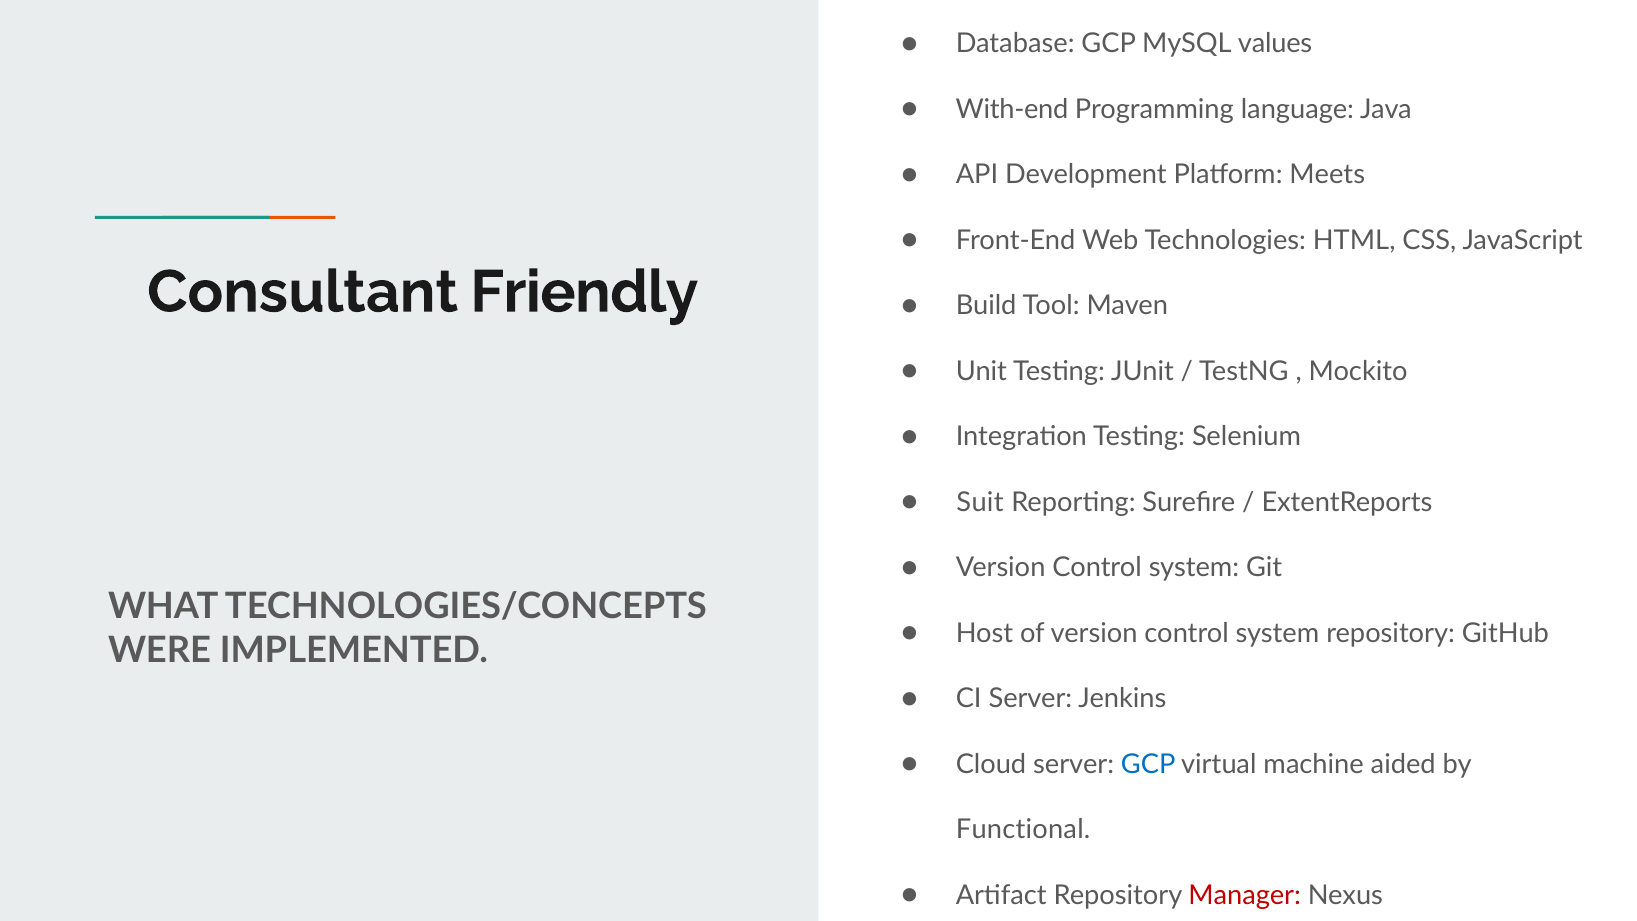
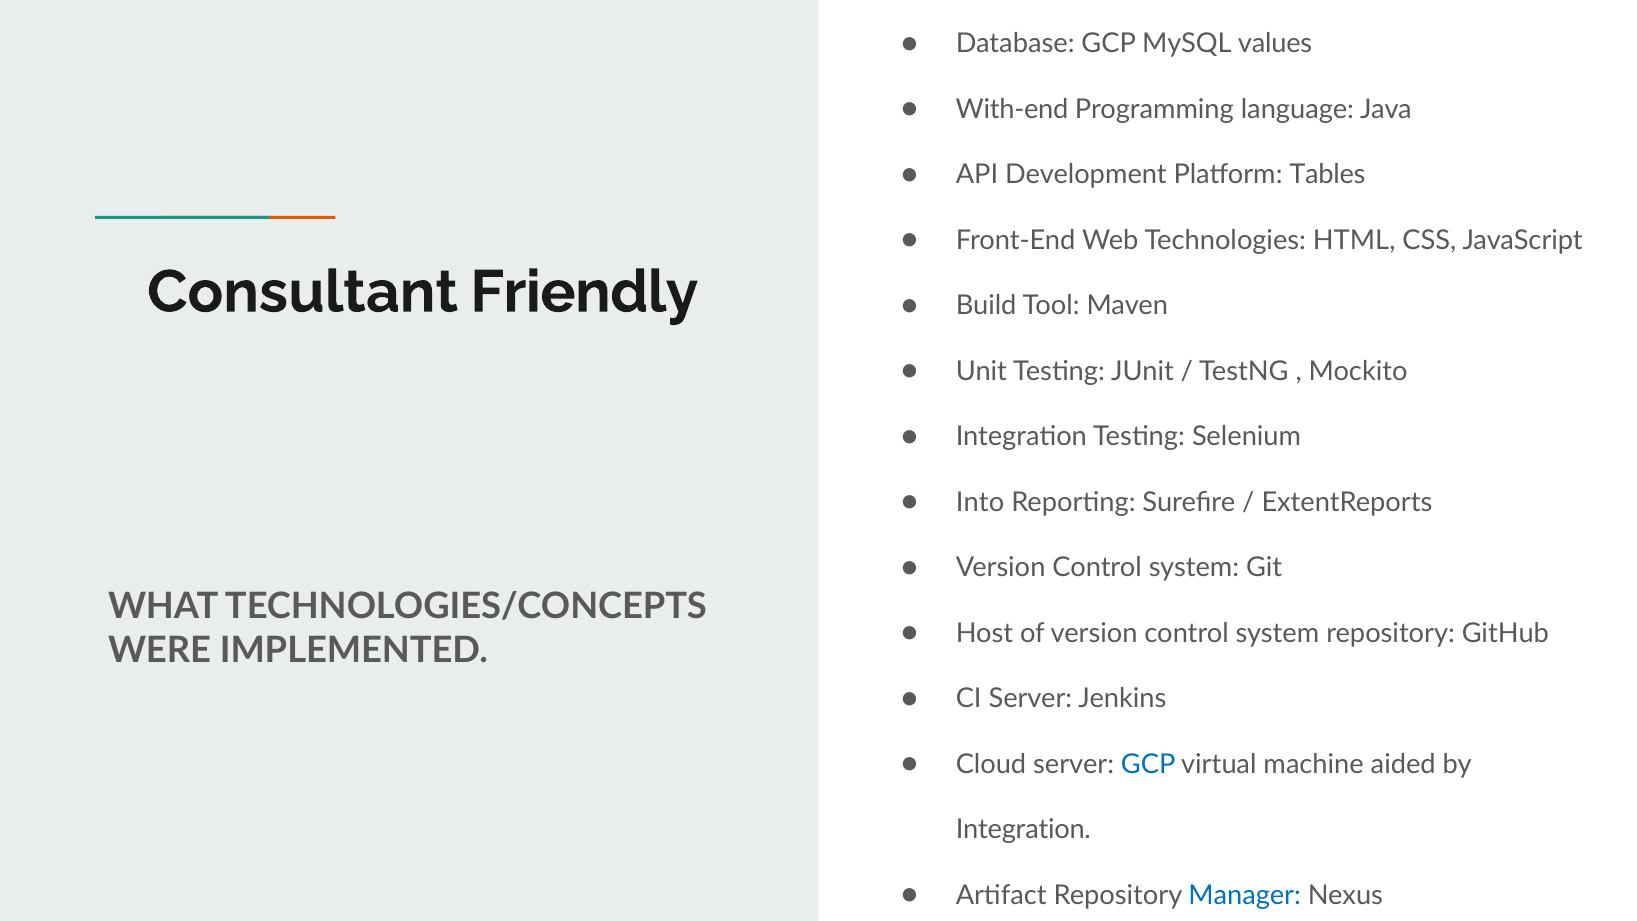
Meets: Meets -> Tables (1327, 175)
Suit: Suit -> Into (980, 502)
Functional: Functional -> Integration (1023, 829)
Manager colour: red -> blue (1245, 895)
